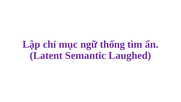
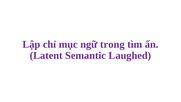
thống: thống -> trong (112, 44)
